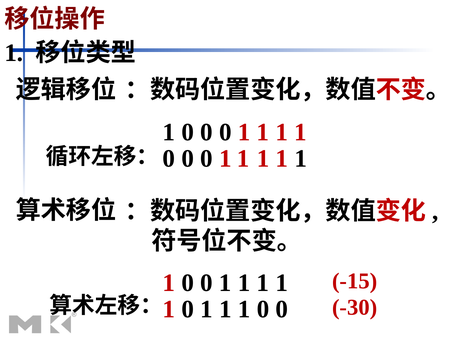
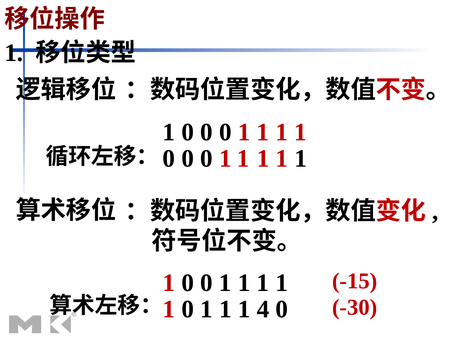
0: 0 -> 4 (263, 309)
